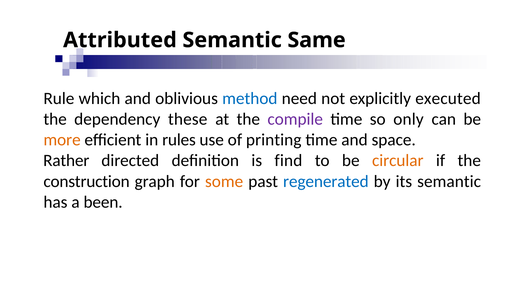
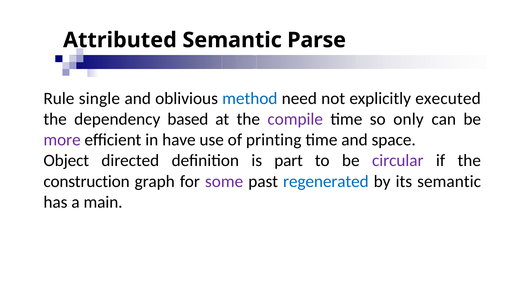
Same: Same -> Parse (317, 40)
which: which -> single (99, 98)
these: these -> based (188, 119)
more colour: orange -> purple (62, 140)
rules: rules -> have (179, 140)
Rather: Rather -> Object (66, 161)
find: find -> part (289, 161)
circular colour: orange -> purple (398, 161)
some colour: orange -> purple (224, 181)
been: been -> main (103, 202)
